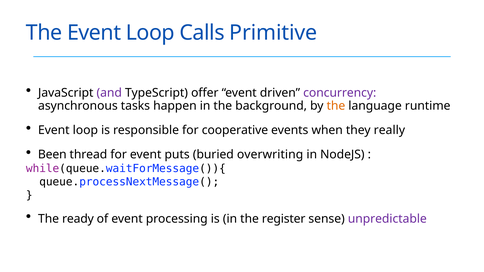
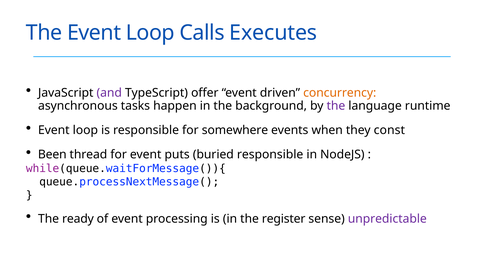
Primitive: Primitive -> Executes (273, 33)
concurrency colour: purple -> orange (340, 93)
the colour: orange -> purple (336, 106)
cooperative: cooperative -> somewhere (235, 130)
really: really -> const (389, 130)
buried overwriting: overwriting -> responsible (270, 155)
